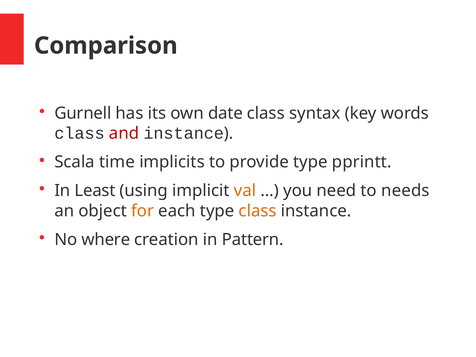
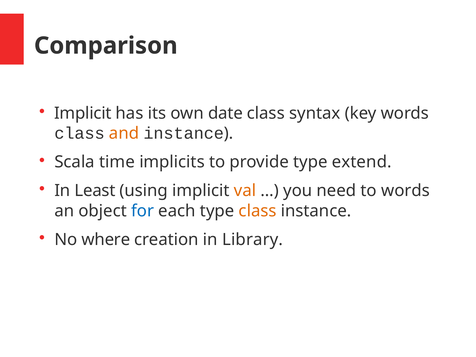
Gurnell: Gurnell -> Implicit (83, 113)
and colour: red -> orange (124, 133)
pprintt: pprintt -> extend (362, 162)
to needs: needs -> words (406, 191)
for colour: orange -> blue (143, 211)
Pattern: Pattern -> Library (253, 239)
